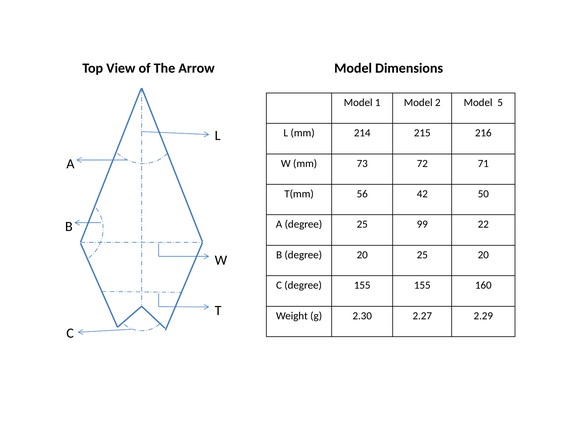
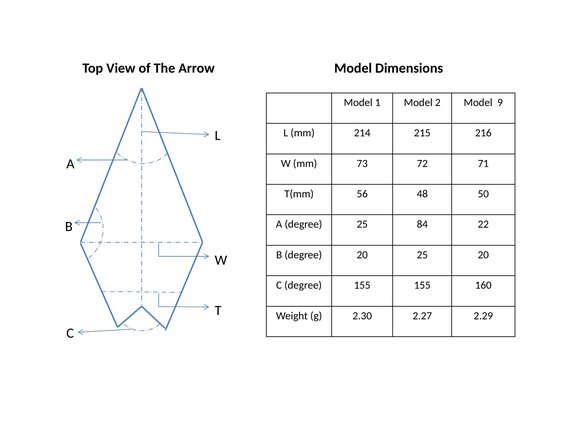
5: 5 -> 9 (500, 102)
42: 42 -> 48 (422, 194)
99: 99 -> 84 (422, 224)
